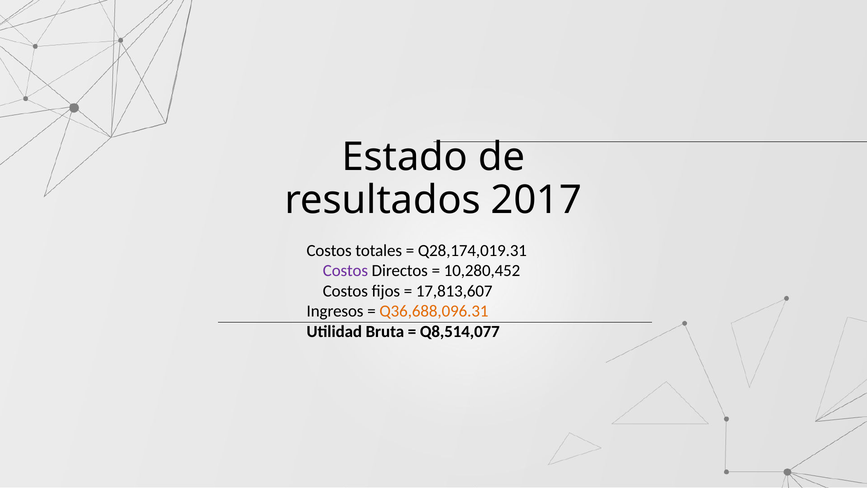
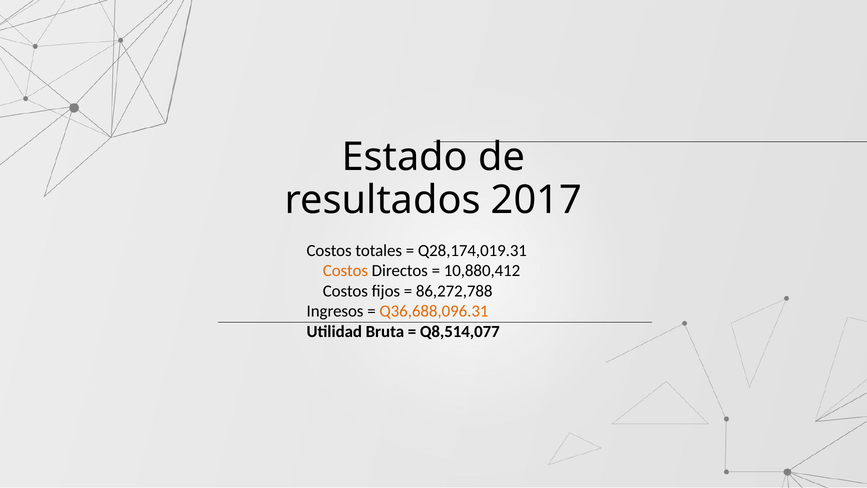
Costos colour: purple -> orange (345, 271)
10,280,452: 10,280,452 -> 10,880,412 (482, 271)
17,813,607: 17,813,607 -> 86,272,788 (454, 291)
